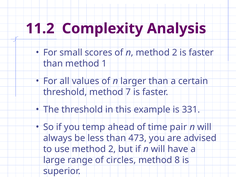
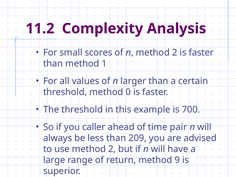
7: 7 -> 0 (128, 92)
331: 331 -> 700 (191, 110)
temp: temp -> caller (94, 127)
473: 473 -> 209 (138, 138)
circles: circles -> return (121, 160)
8: 8 -> 9 (177, 160)
